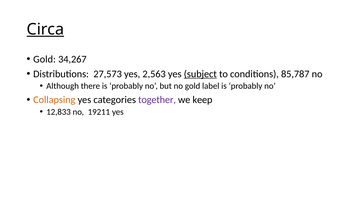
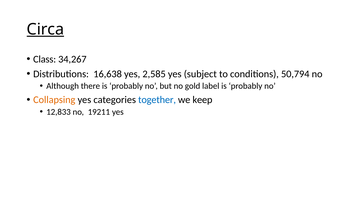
Gold: Gold -> Class (45, 59)
27,573: 27,573 -> 16,638 (108, 74)
2,563: 2,563 -> 2,585 (154, 74)
subject underline: present -> none (200, 74)
85,787: 85,787 -> 50,794 (295, 74)
together colour: purple -> blue (157, 100)
